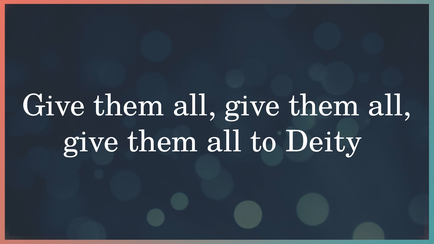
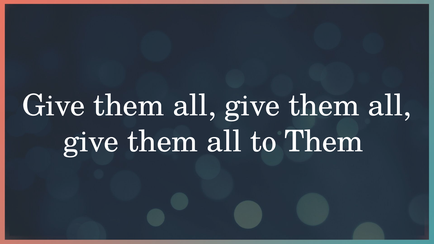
to Deity: Deity -> Them (324, 142)
